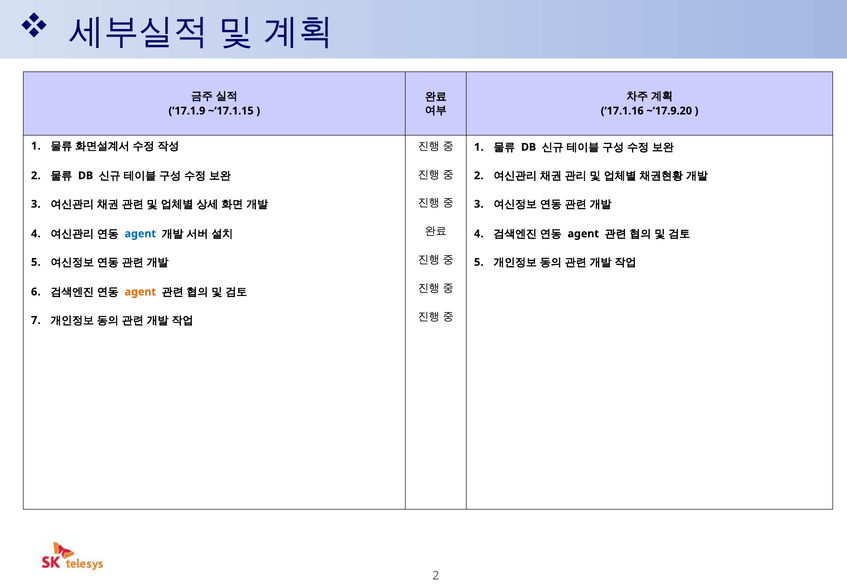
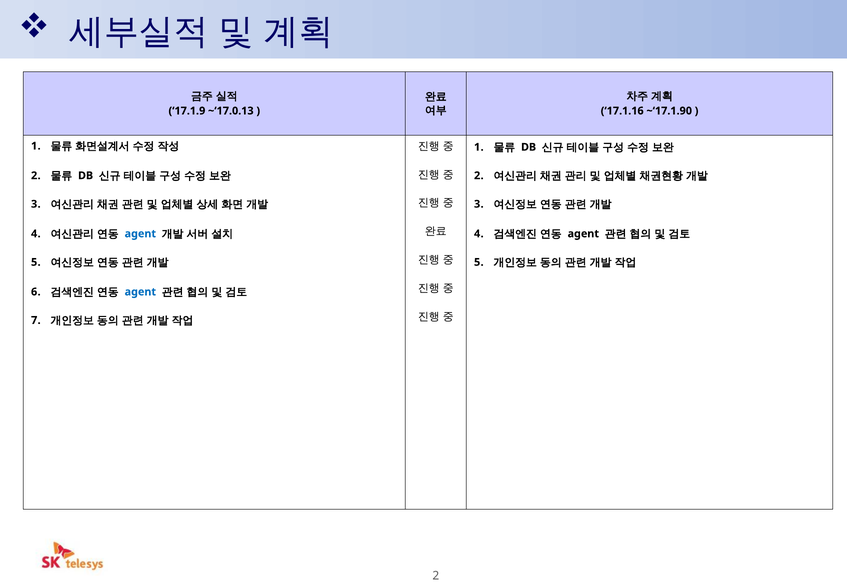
~‘17.1.15: ~‘17.1.15 -> ~‘17.0.13 (231, 111)
~‘17.9.20: ~‘17.9.20 -> ~‘17.1.90 (669, 111)
agent colour: orange -> blue (140, 292)
